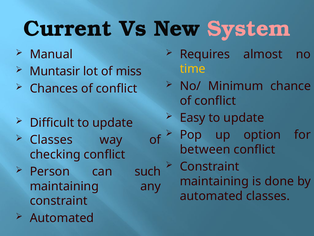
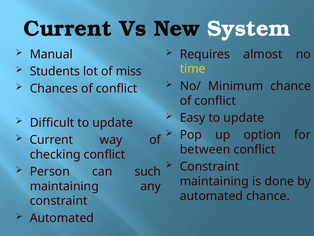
System colour: pink -> white (249, 28)
Muntasir: Muntasir -> Students (55, 71)
Classes: Classes -> Current (51, 140)
automated classes: classes -> chance (268, 196)
